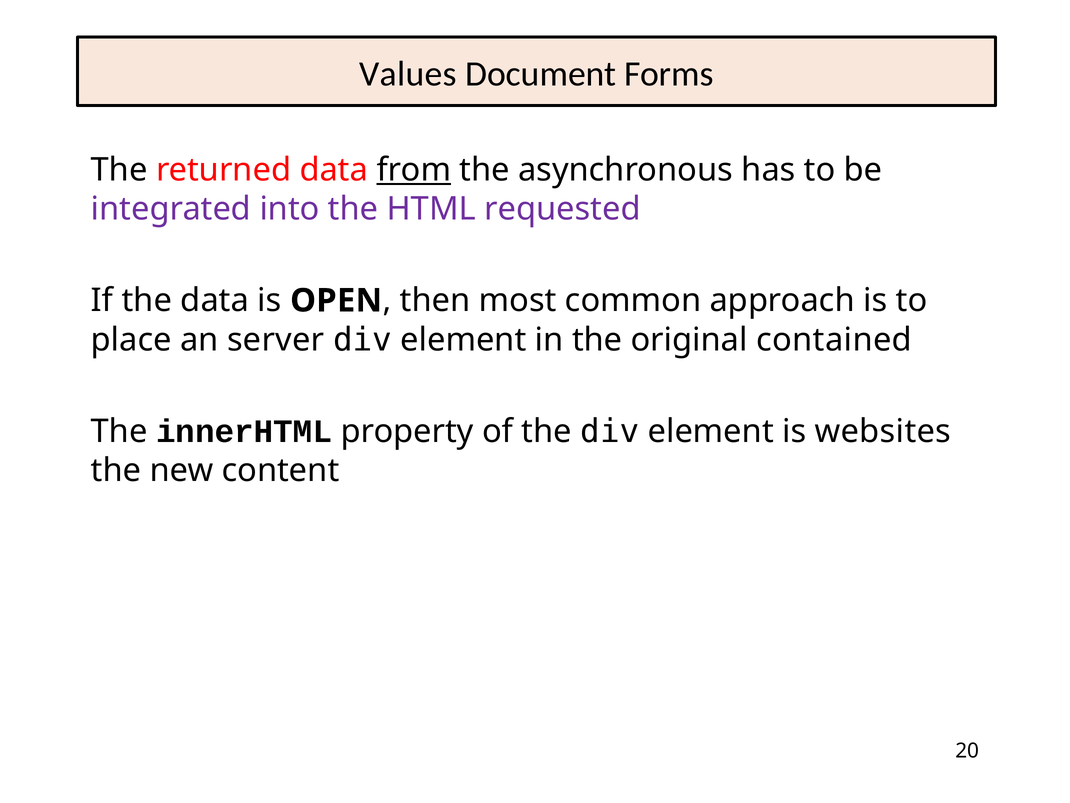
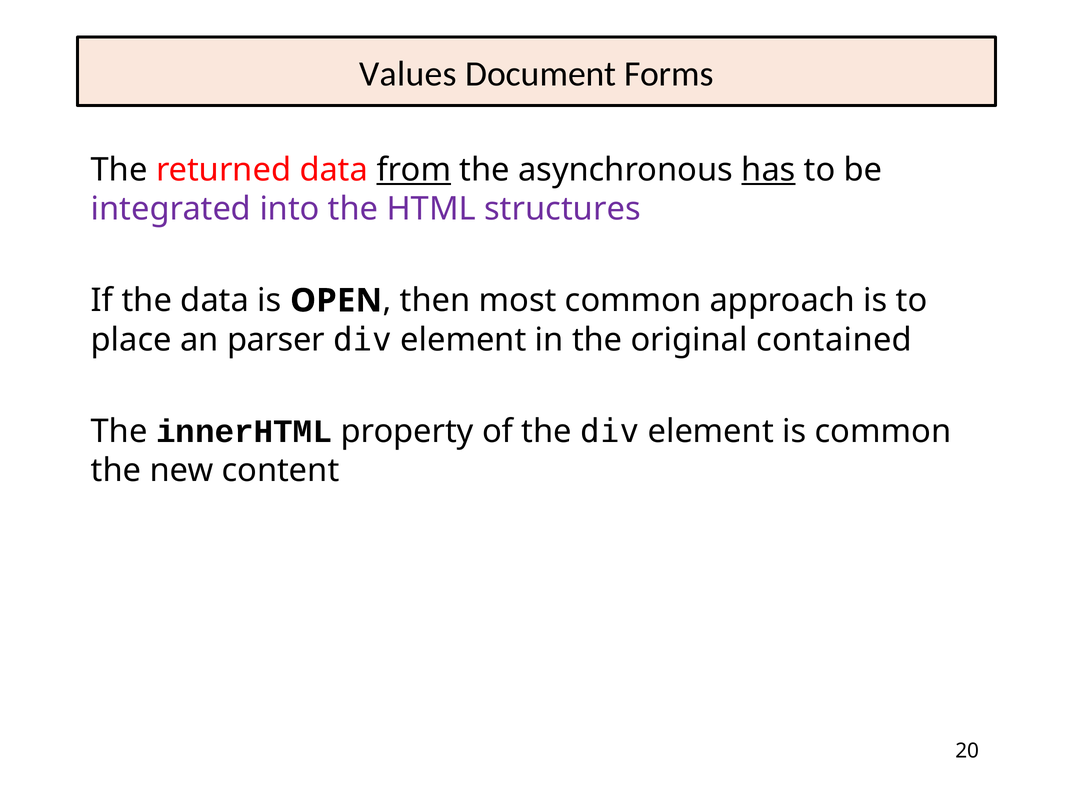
has underline: none -> present (768, 170)
requested: requested -> structures (562, 209)
server: server -> parser (276, 340)
is websites: websites -> common (883, 431)
